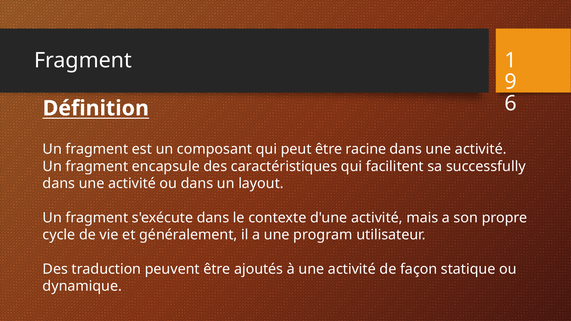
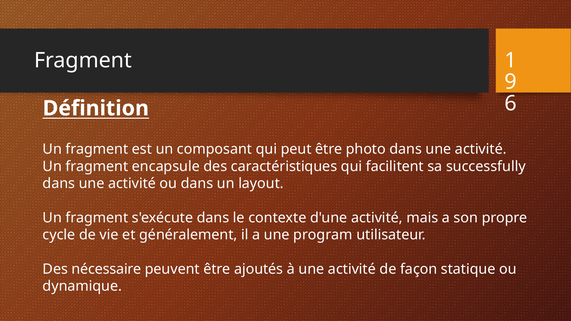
racine: racine -> photo (366, 149)
traduction: traduction -> nécessaire (106, 269)
